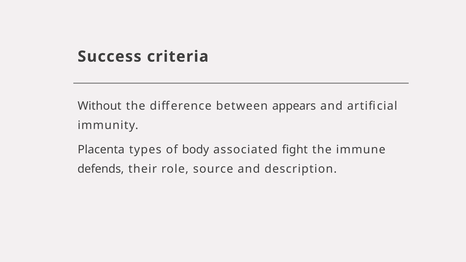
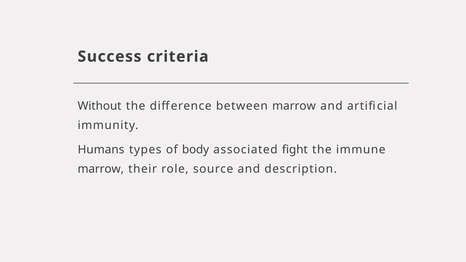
between appears: appears -> marrow (294, 106)
Placenta: Placenta -> Humans (101, 150)
defends: defends -> marrow (101, 169)
